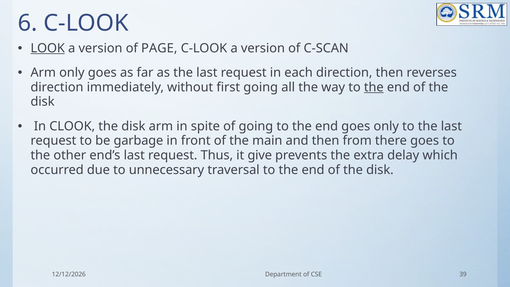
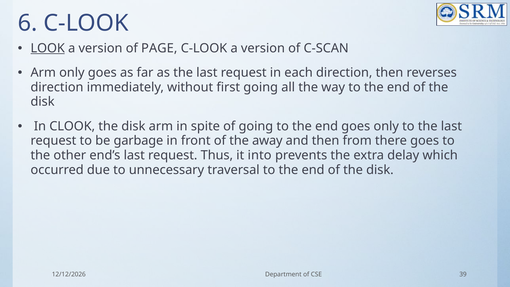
the underline: present -> none (374, 87)
main: main -> away (267, 141)
give: give -> into (260, 155)
